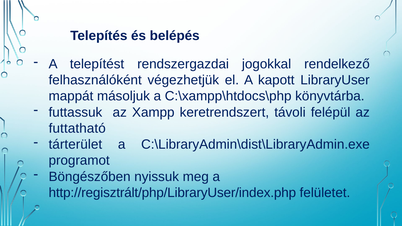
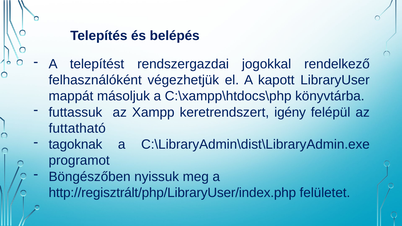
távoli: távoli -> igény (290, 112)
tárterület: tárterület -> tagoknak (75, 145)
